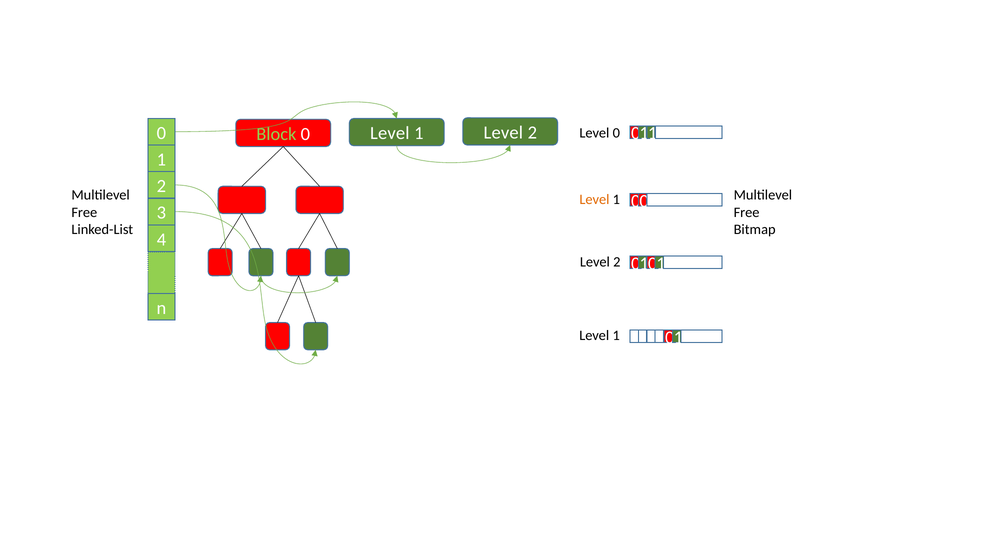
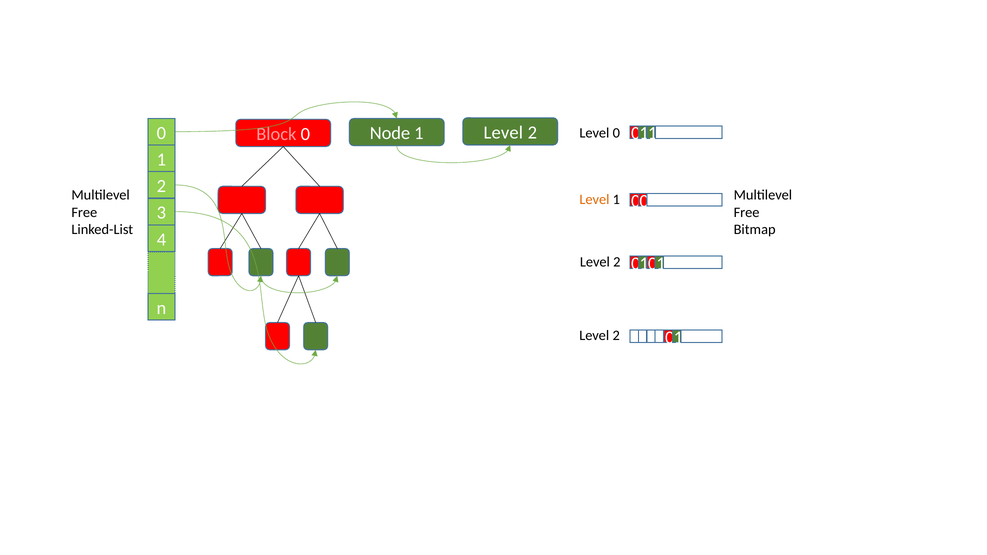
Block colour: light green -> pink (276, 134)
Level: Level -> Node (390, 133)
1: 1 -> 2 (616, 336)
